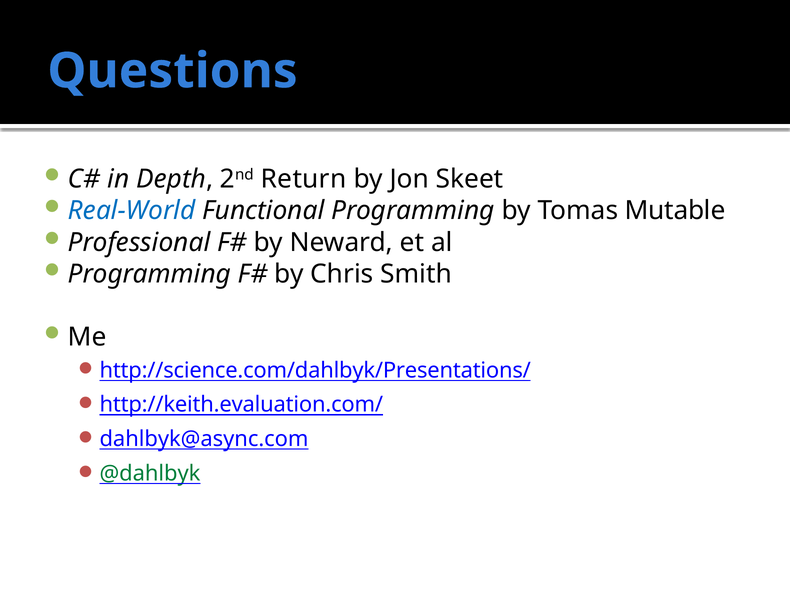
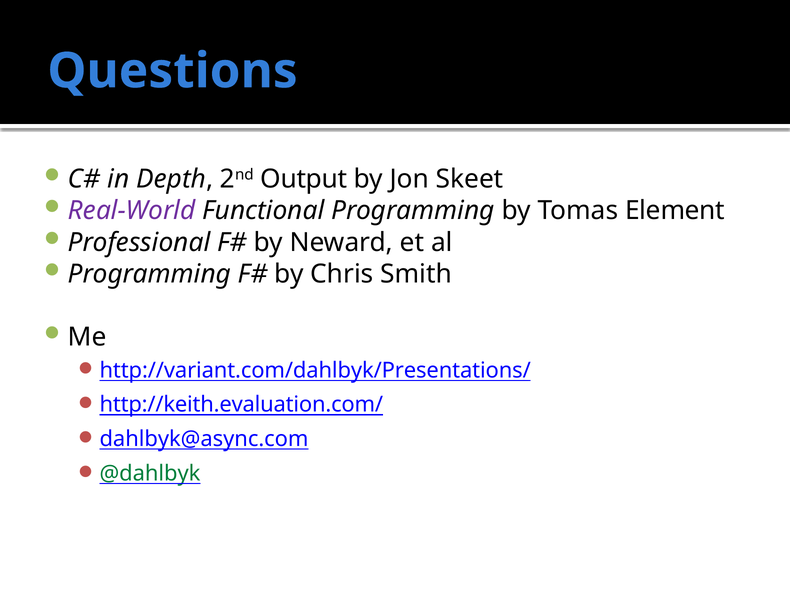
Return: Return -> Output (304, 179)
Real-World colour: blue -> purple (132, 211)
Mutable: Mutable -> Element (675, 211)
http://science.com/dahlbyk/Presentations/: http://science.com/dahlbyk/Presentations/ -> http://variant.com/dahlbyk/Presentations/ (315, 370)
